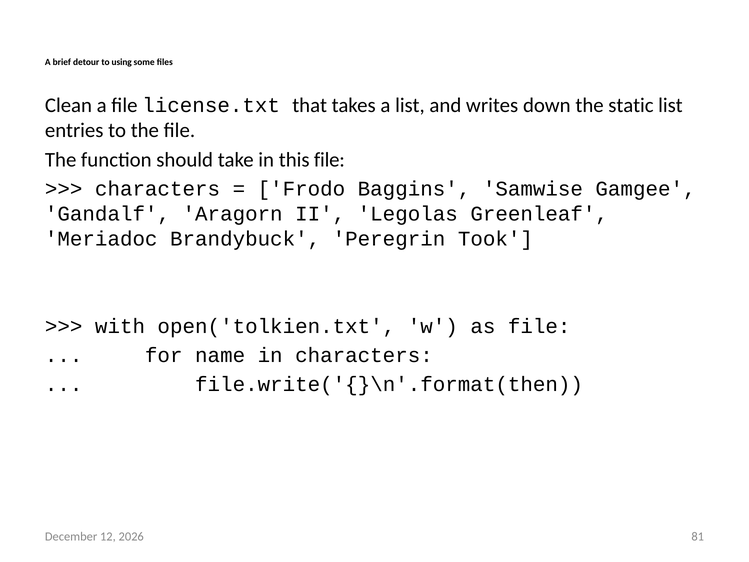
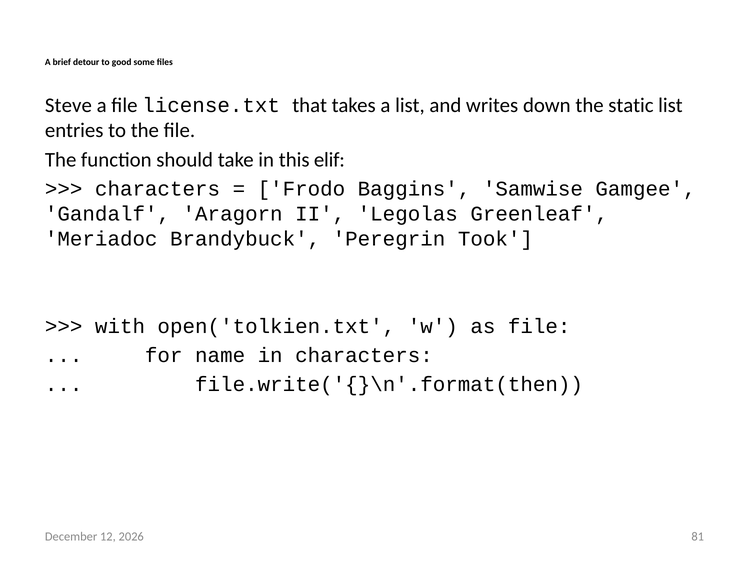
using: using -> good (122, 62)
Clean: Clean -> Steve (68, 106)
this file: file -> elif (329, 160)
